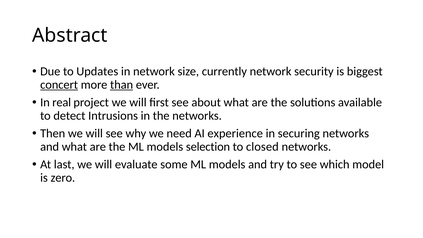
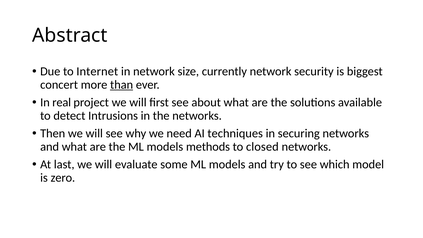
Updates: Updates -> Internet (97, 71)
concert underline: present -> none (59, 85)
experience: experience -> techniques (235, 134)
selection: selection -> methods (208, 147)
